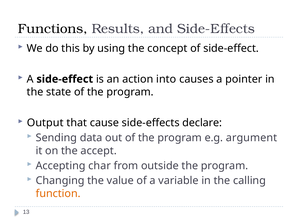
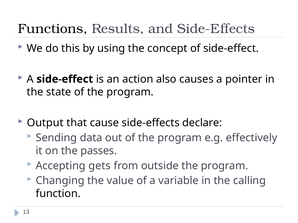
into: into -> also (166, 79)
argument: argument -> effectively (252, 138)
accept: accept -> passes (99, 151)
char: char -> gets (100, 166)
function colour: orange -> black (58, 194)
